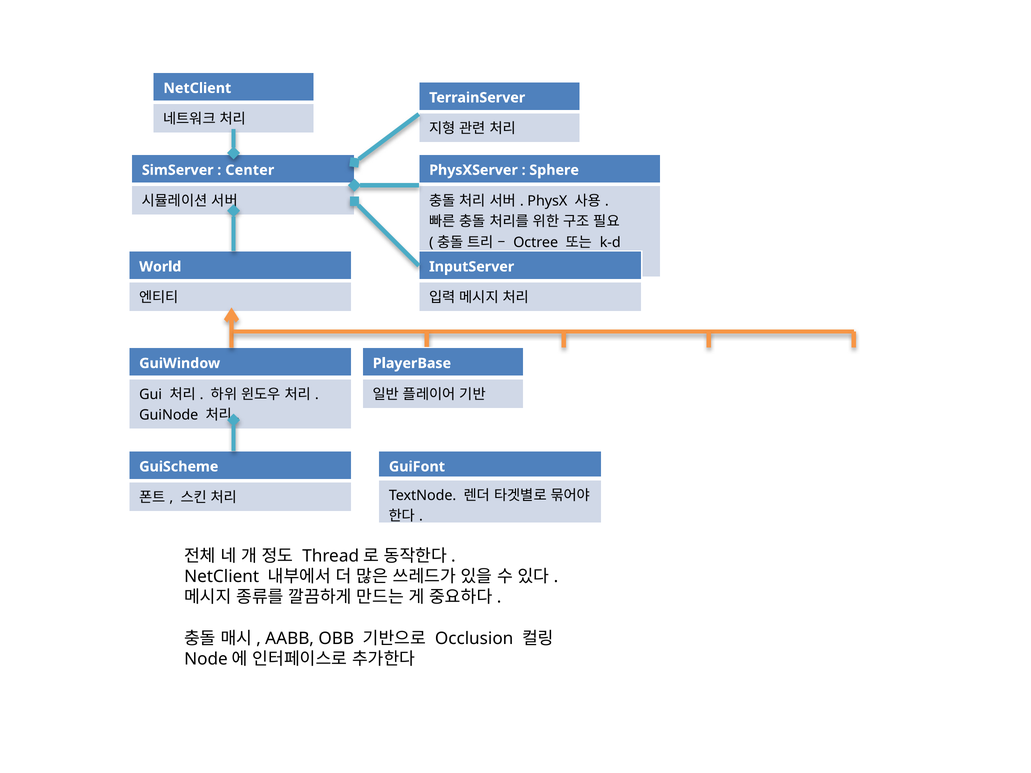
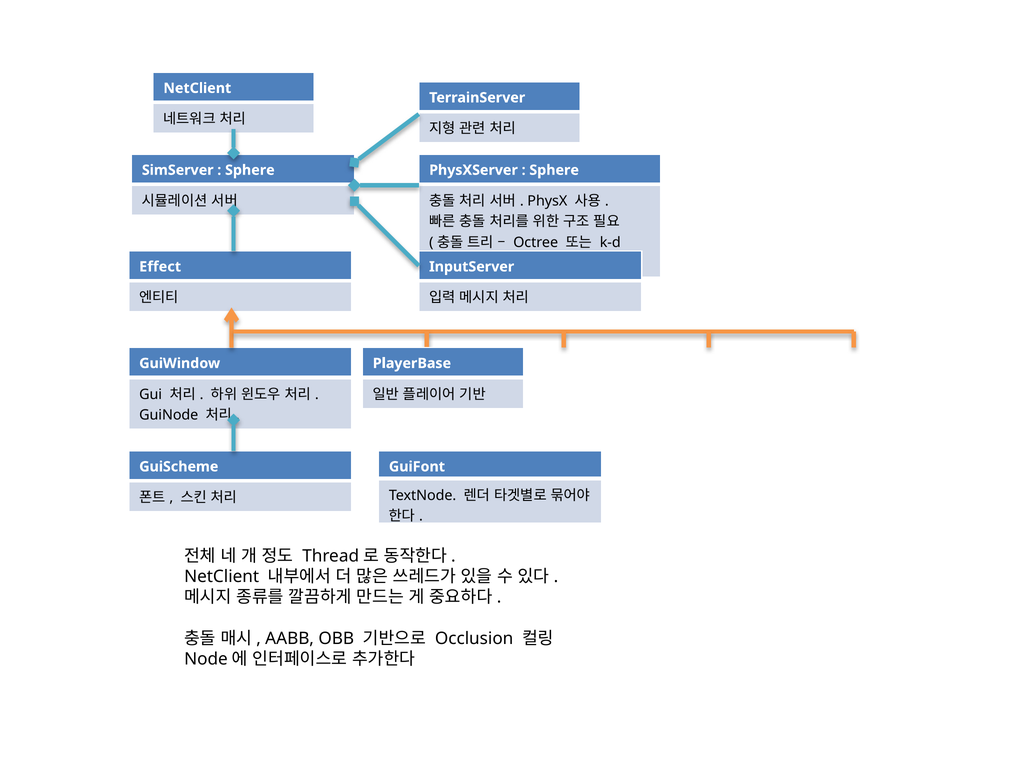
Center: Center -> Sphere (250, 170)
World: World -> Effect (160, 267)
